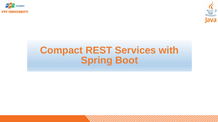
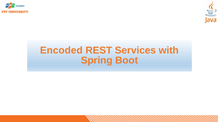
Compact: Compact -> Encoded (61, 51)
